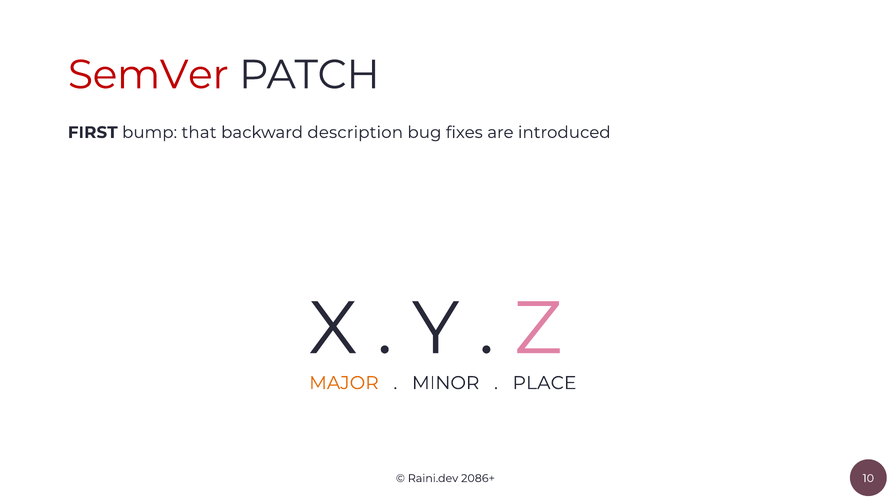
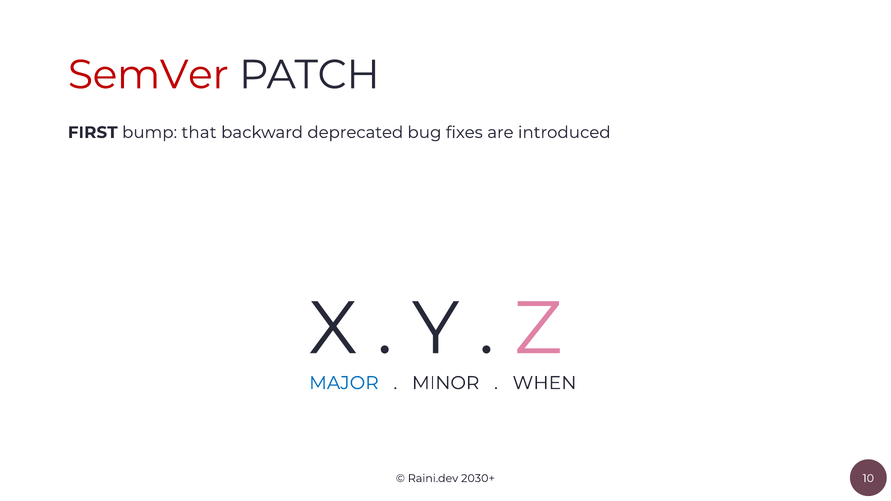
description: description -> deprecated (355, 133)
MAJOR colour: orange -> blue (344, 383)
PLACE: PLACE -> WHEN (544, 383)
2086+: 2086+ -> 2030+ (478, 479)
